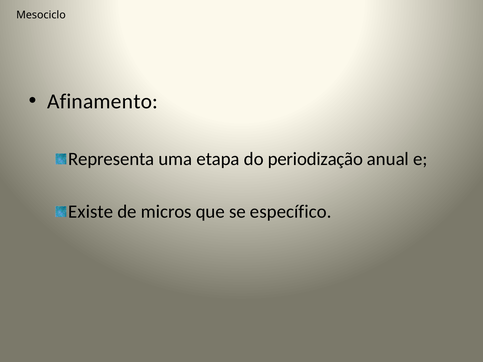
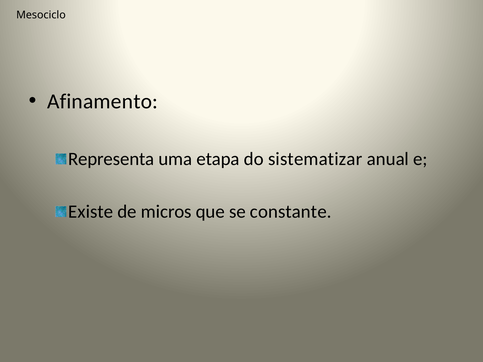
periodização: periodização -> sistematizar (315, 159)
específico: específico -> constante (291, 212)
